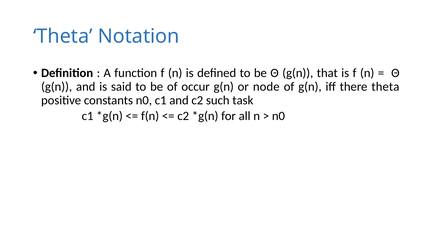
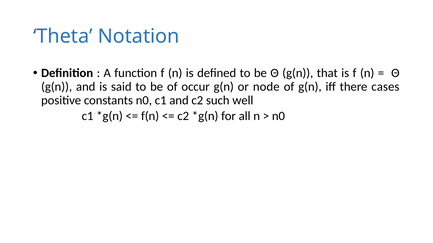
there theta: theta -> cases (385, 87)
task: task -> well (243, 100)
